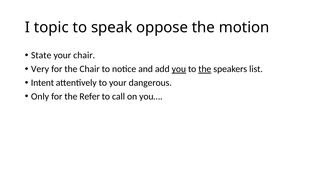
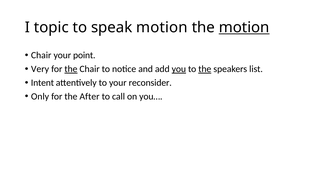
speak oppose: oppose -> motion (162, 27)
motion underline: none -> present (244, 27)
State: State -> Chair (41, 55)
your chair: chair -> point (84, 55)
the underline: none -> present (71, 69)
dangerous: dangerous -> reconsider (150, 83)
Refer: Refer -> After (90, 96)
